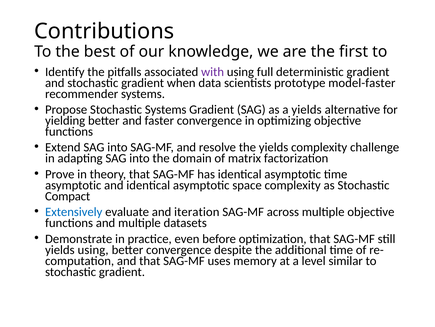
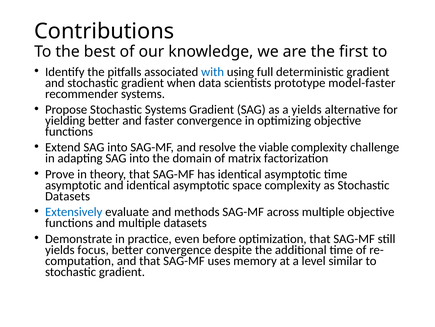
with colour: purple -> blue (213, 72)
the yields: yields -> viable (274, 147)
Compact: Compact -> Datasets (68, 196)
iteration: iteration -> methods (197, 212)
yields using: using -> focus (93, 249)
